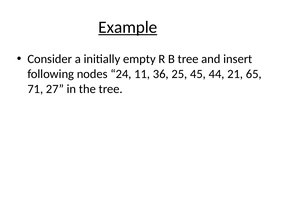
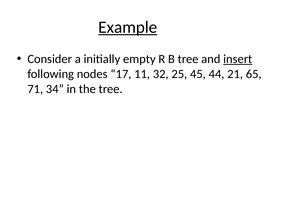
insert underline: none -> present (238, 59)
24: 24 -> 17 (121, 74)
36: 36 -> 32 (161, 74)
27: 27 -> 34 (55, 89)
